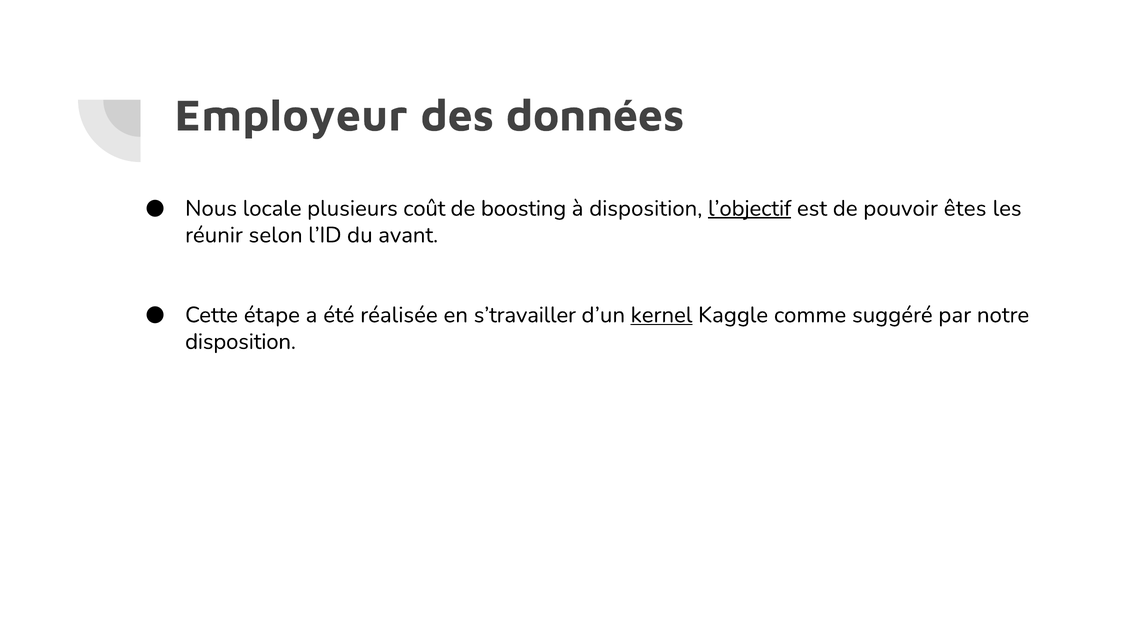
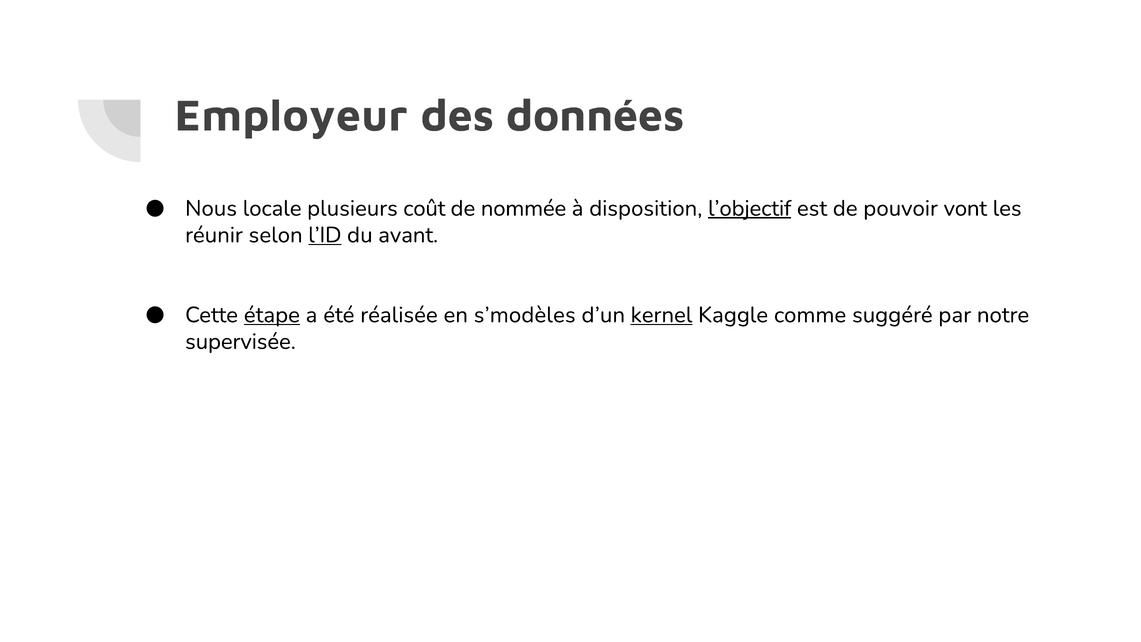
boosting: boosting -> nommée (524, 208)
êtes: êtes -> vont (965, 208)
l’ID underline: none -> present (325, 235)
étape underline: none -> present (272, 315)
s’travailler: s’travailler -> s’modèles (525, 315)
disposition: disposition -> supervisée (240, 341)
